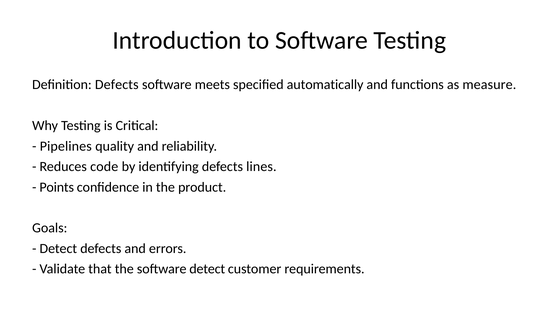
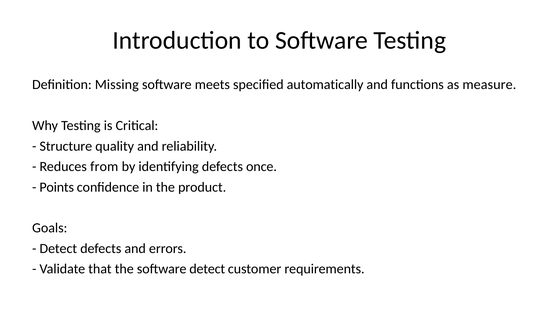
Definition Defects: Defects -> Missing (117, 85)
Pipelines: Pipelines -> Structure (66, 146)
code: code -> from (104, 167)
lines: lines -> once (261, 167)
